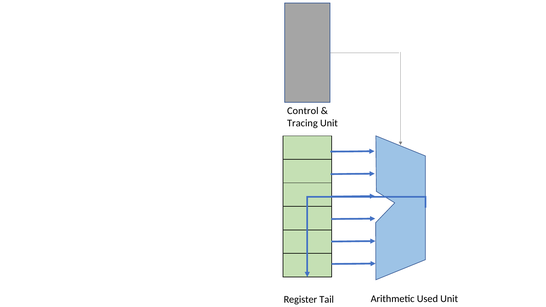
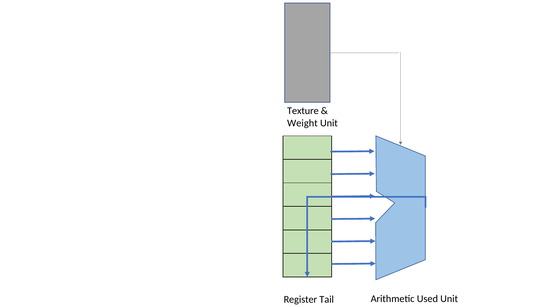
Control: Control -> Texture (303, 111)
Tracing: Tracing -> Weight (302, 123)
